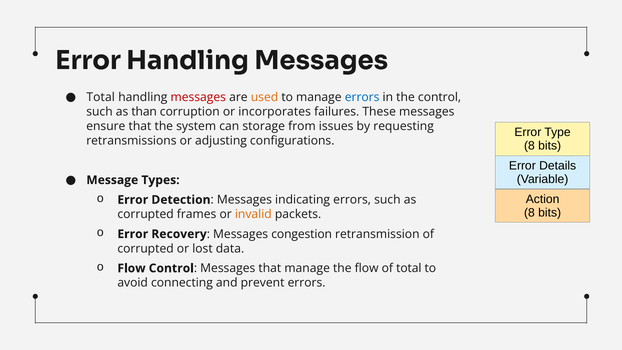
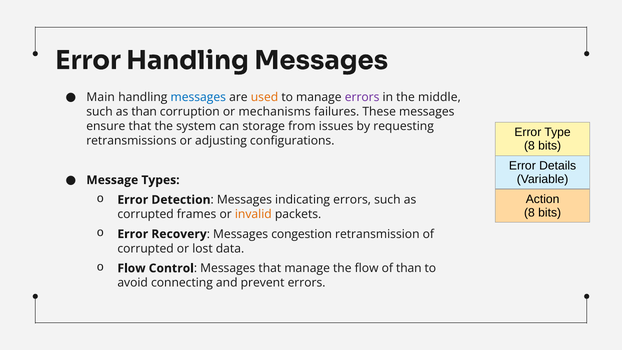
Total: Total -> Main (101, 97)
messages colour: red -> blue (198, 97)
errors colour: blue -> purple (362, 97)
the control: control -> middle (439, 97)
incorporates: incorporates -> mechanisms (275, 112)
of total: total -> than (409, 268)
